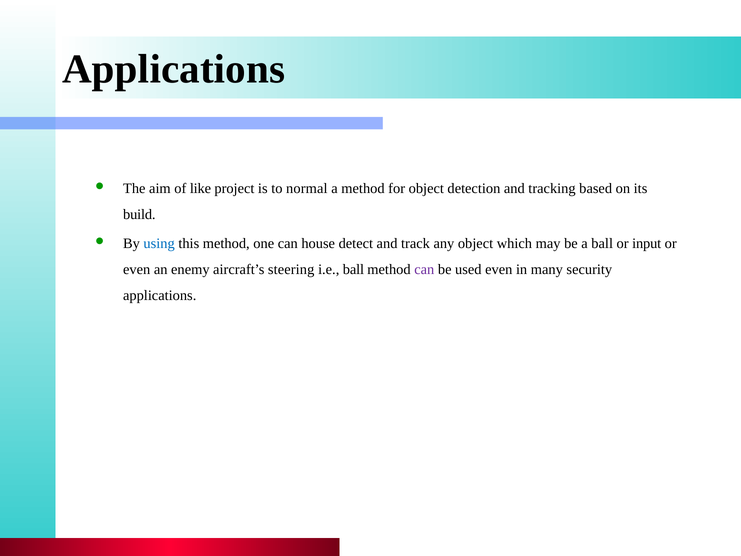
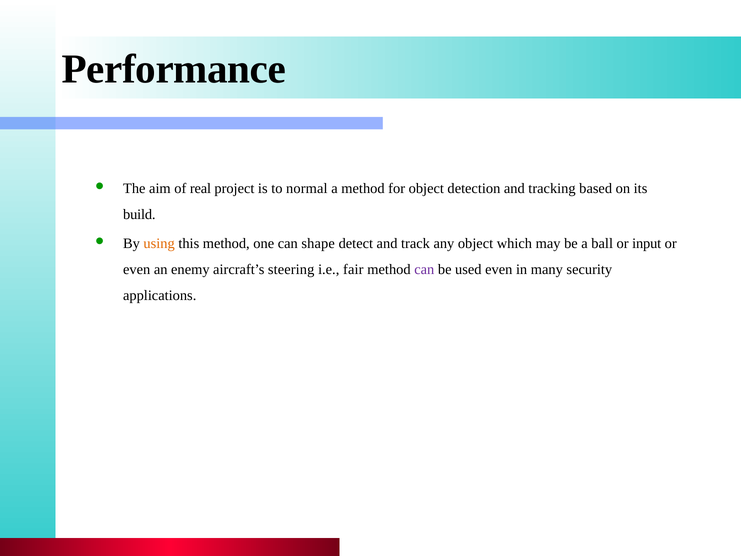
Applications: Applications -> Performance (174, 69)
like: like -> real (200, 188)
using colour: blue -> orange (159, 243)
house: house -> shape (318, 243)
i.e ball: ball -> fair (353, 269)
